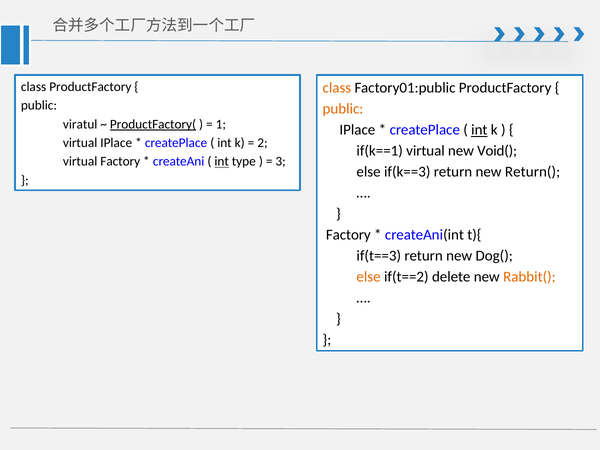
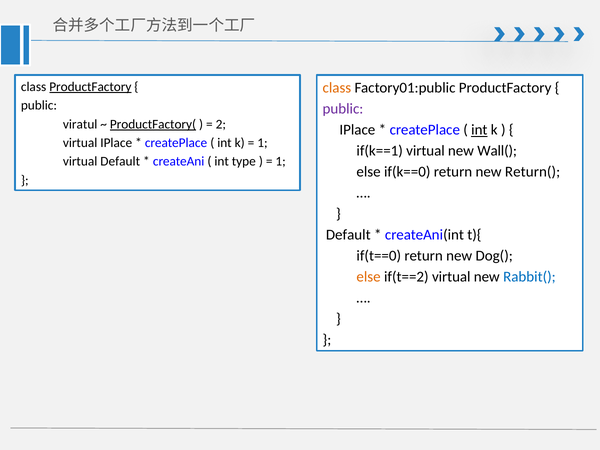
ProductFactory underline: none -> present (90, 87)
public colour: orange -> purple (343, 109)
1: 1 -> 2 (221, 124)
2: 2 -> 1 (262, 143)
Void(: Void( -> Wall( (497, 151)
virtual Factory: Factory -> Default (120, 162)
int underline: present -> none (222, 162)
3: 3 -> 1 (281, 162)
if(k==3: if(k==3 -> if(k==0 (407, 172)
Factory: Factory -> Default (348, 235)
if(t==3: if(t==3 -> if(t==0 (379, 256)
if(t==2 delete: delete -> virtual (451, 277)
Rabbit( colour: orange -> blue (529, 277)
